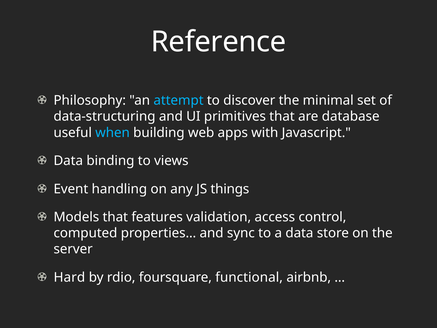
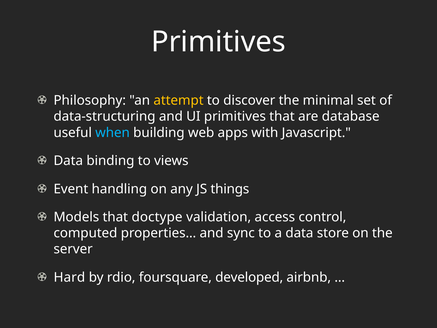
Reference: Reference -> Primitives (218, 42)
attempt colour: light blue -> yellow (179, 100)
features: features -> doctype (157, 217)
functional: functional -> developed (249, 277)
